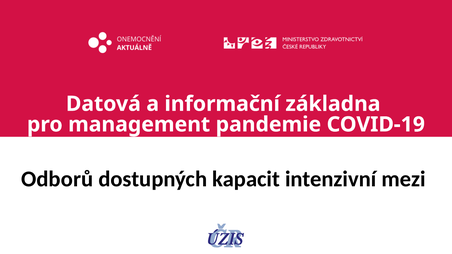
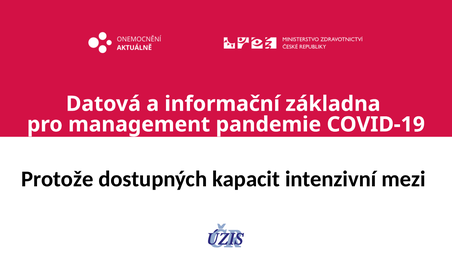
Odborů: Odborů -> Protože (57, 179)
